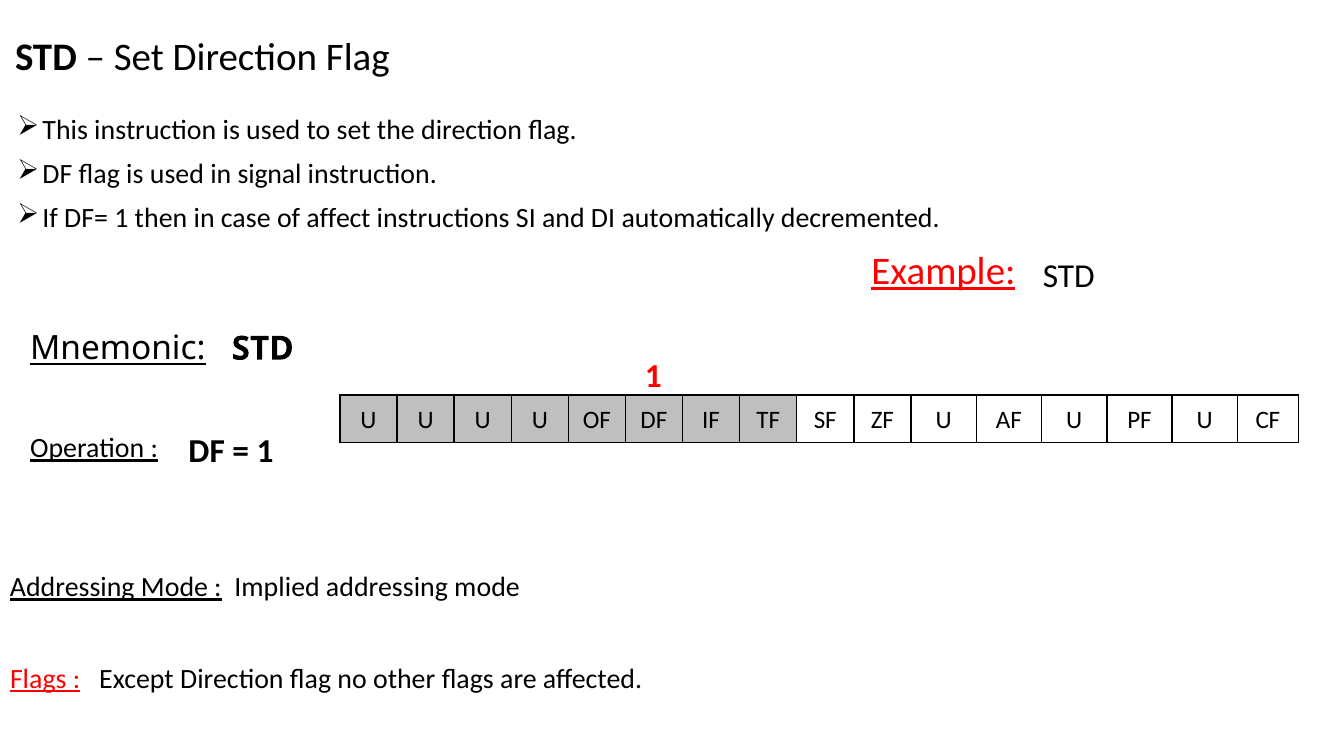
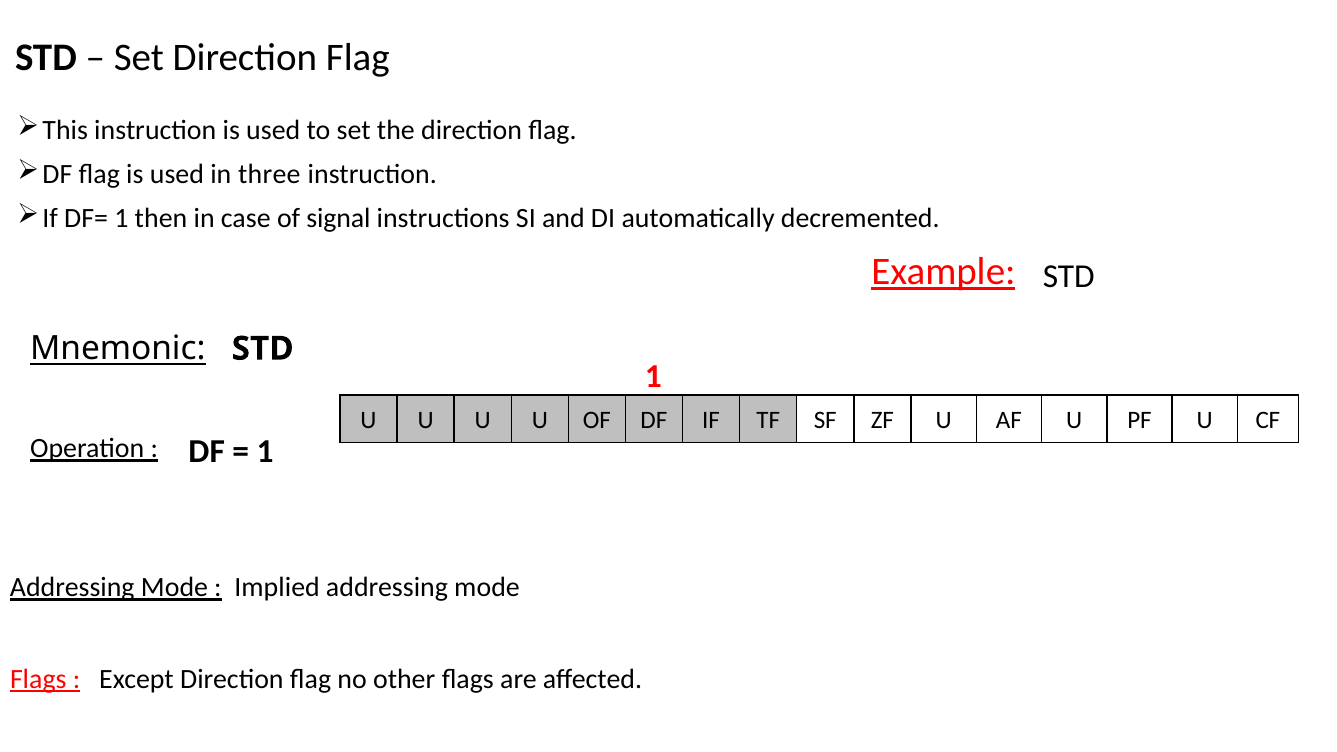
signal: signal -> three (269, 174)
affect: affect -> signal (338, 218)
